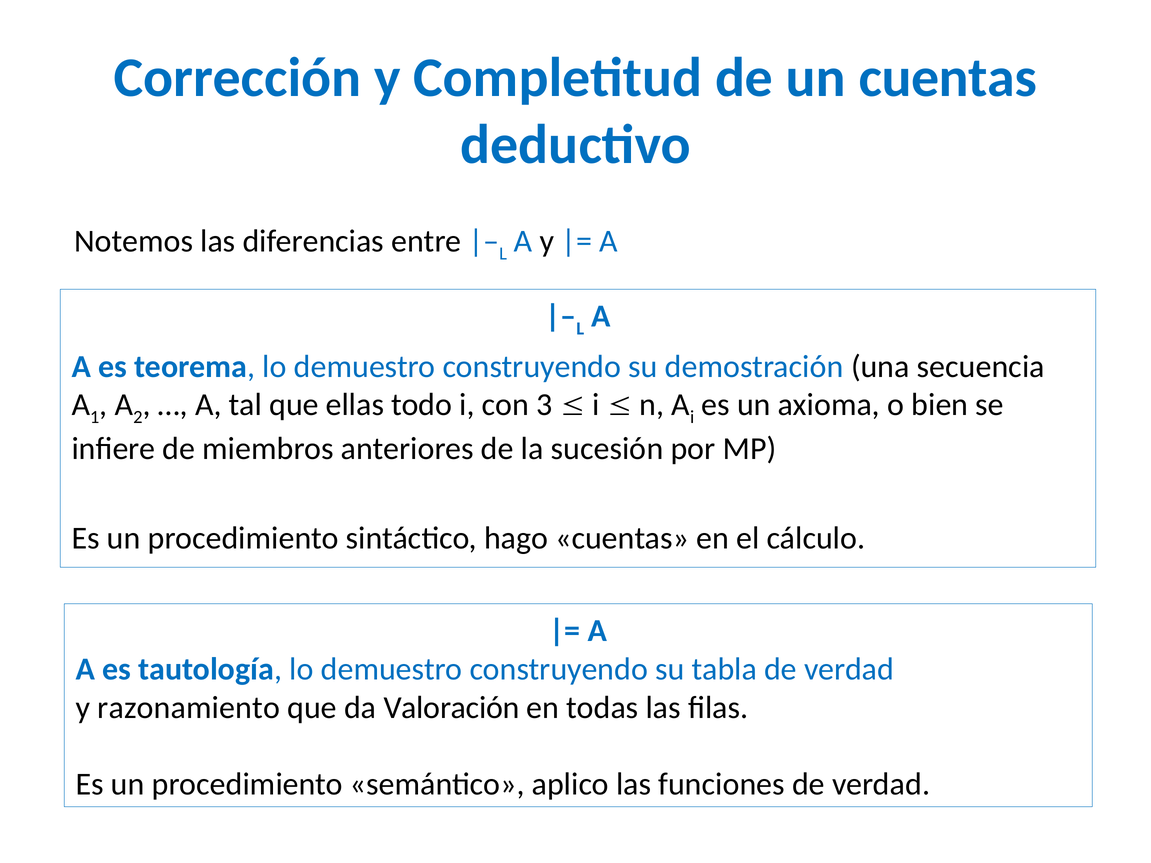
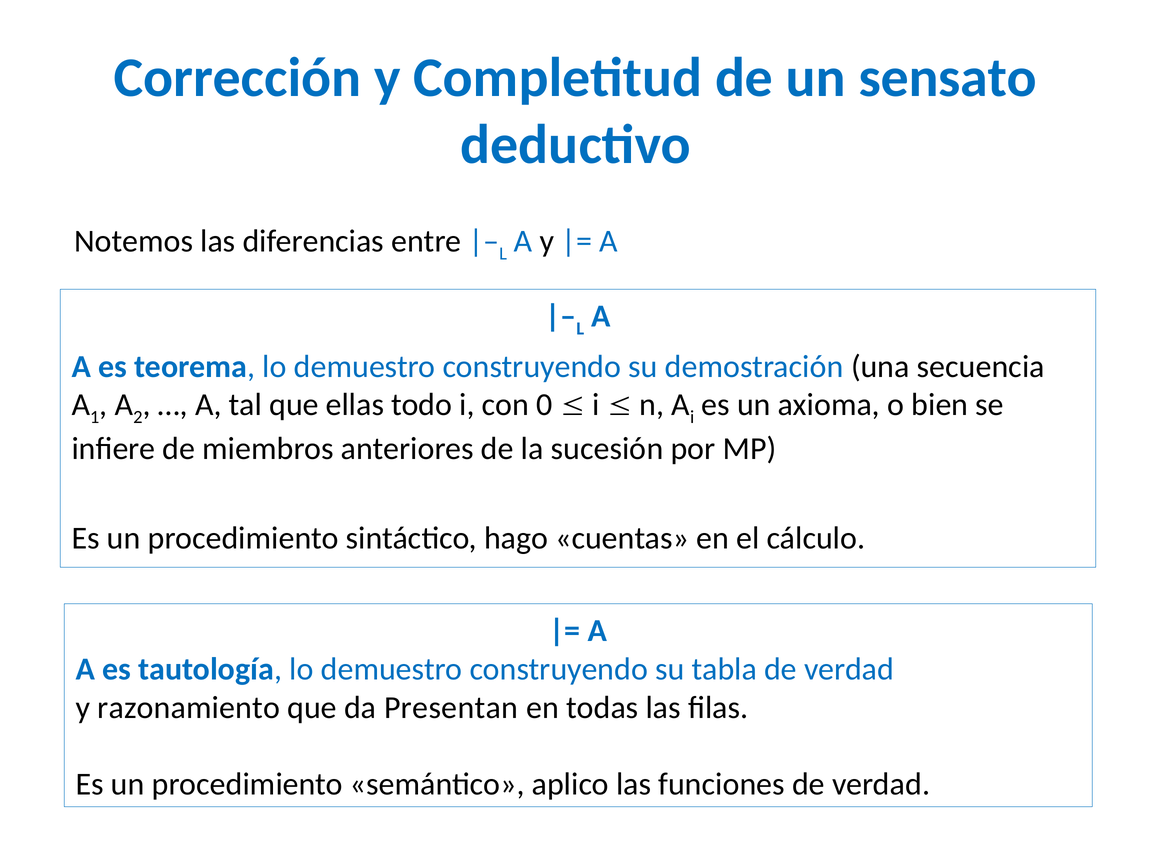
un cuentas: cuentas -> sensato (948, 78)
3: 3 -> 0 (544, 405)
Valoración: Valoración -> Presentan (451, 708)
